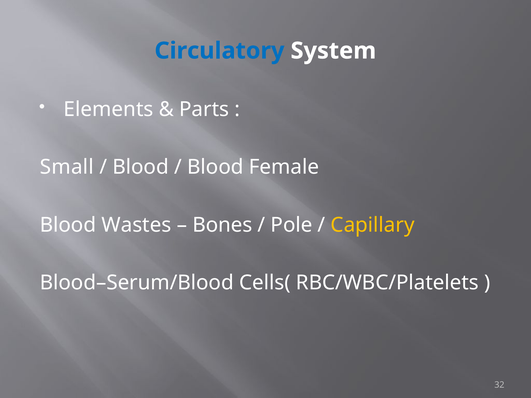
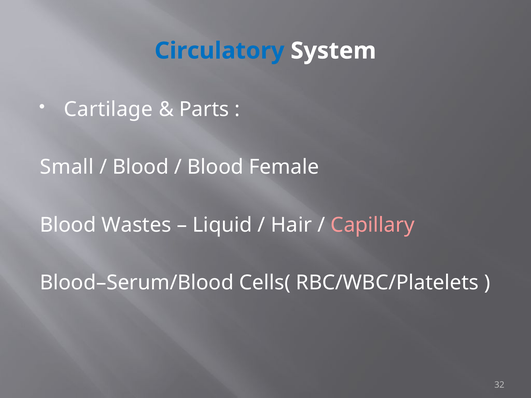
Elements: Elements -> Cartilage (108, 109)
Bones: Bones -> Liquid (222, 225)
Pole: Pole -> Hair (291, 225)
Capillary colour: yellow -> pink (373, 225)
